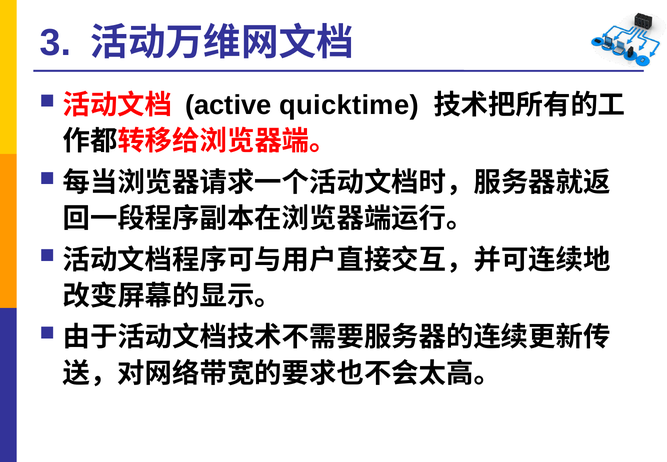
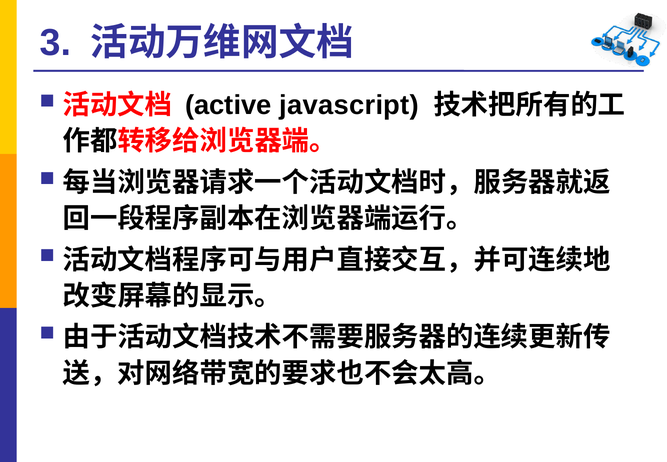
quicktime: quicktime -> javascript (349, 105)
